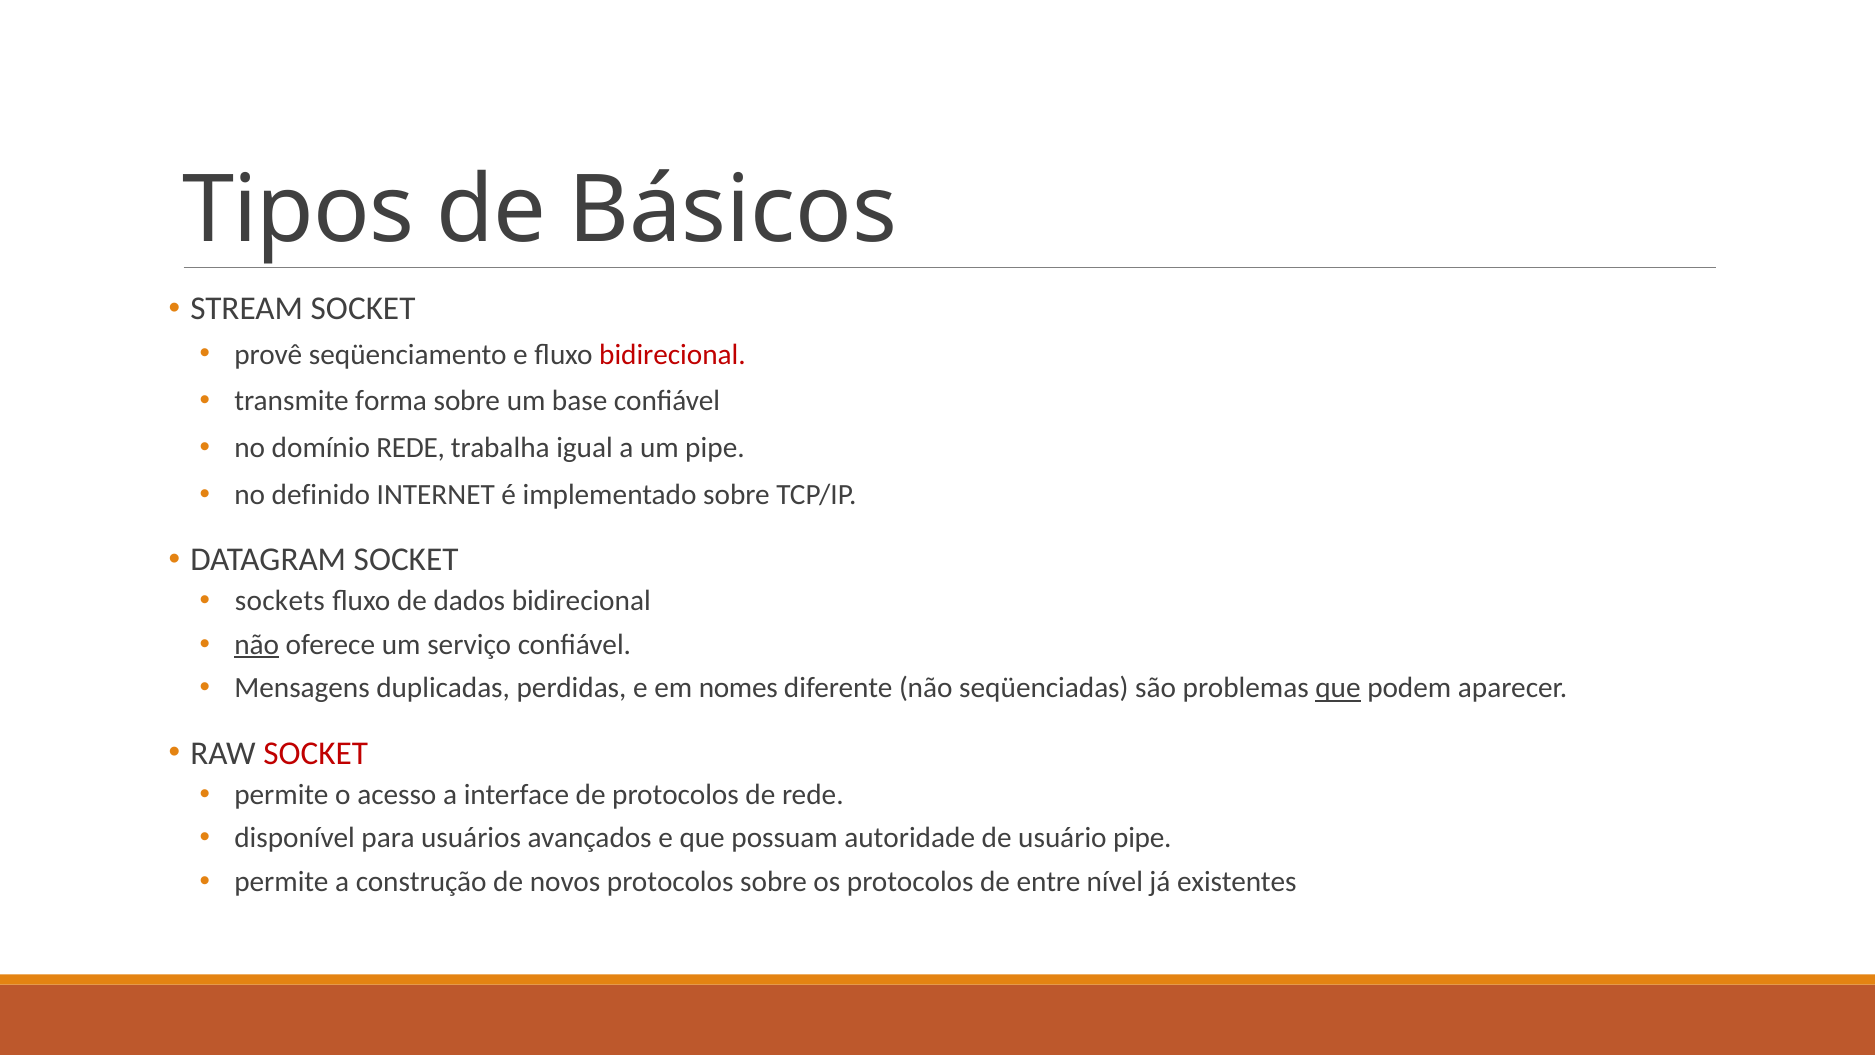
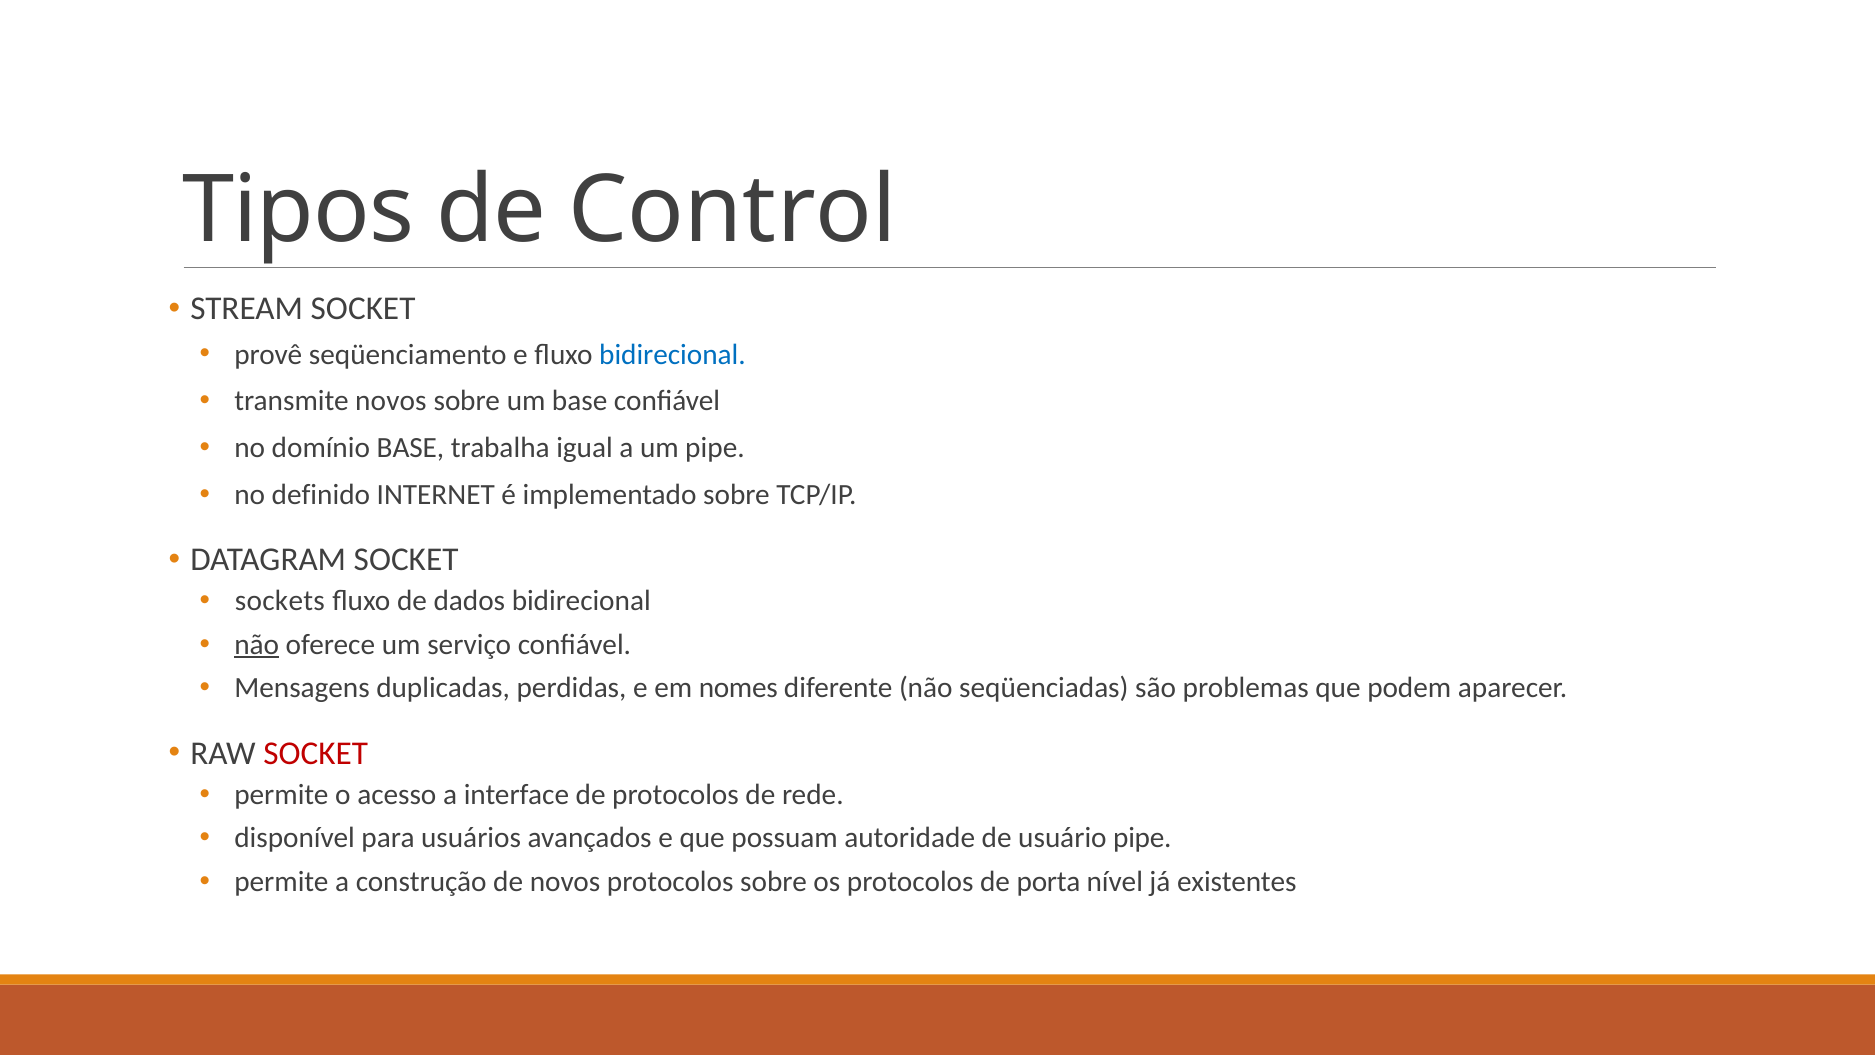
Básicos: Básicos -> Control (733, 210)
bidirecional colour: red -> blue (672, 354)
transmite forma: forma -> novos (391, 401)
domínio REDE: REDE -> BASE (410, 448)
que underline: present -> none (1338, 688)
entre: entre -> porta (1049, 881)
